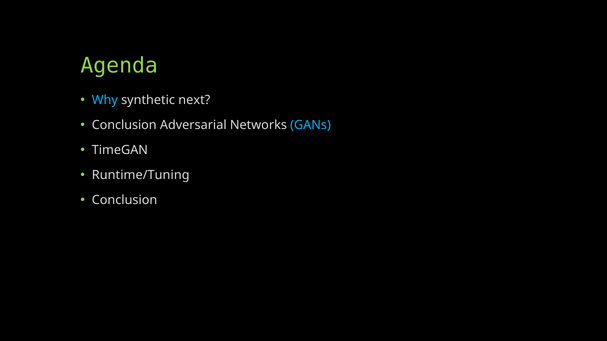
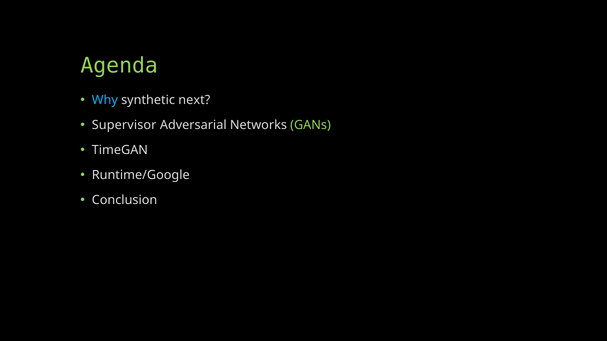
Conclusion: Conclusion -> Supervisor (124, 125)
GANs colour: light blue -> light green (311, 125)
Runtime/Tuning: Runtime/Tuning -> Runtime/Google (141, 175)
